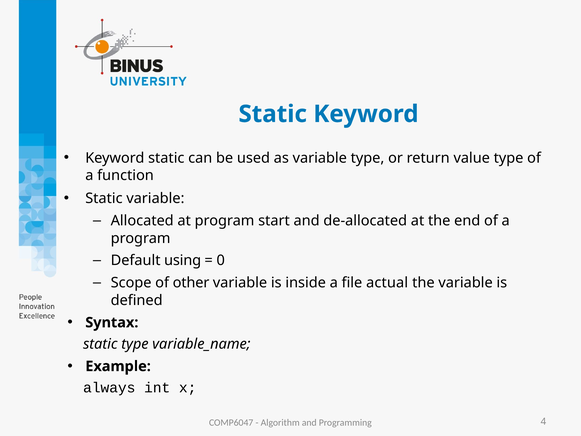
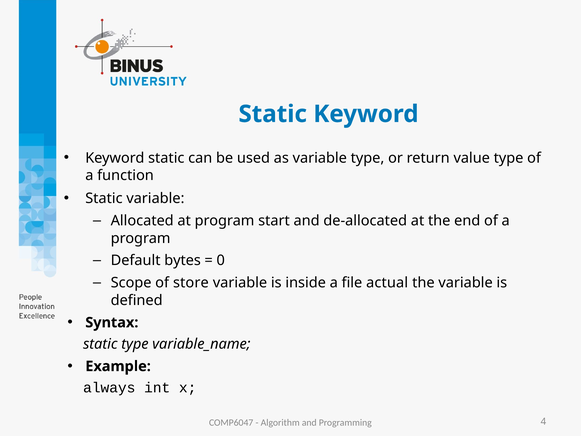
using: using -> bytes (183, 260)
other: other -> store (191, 283)
